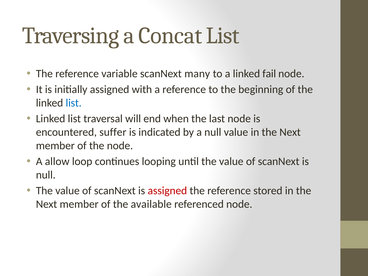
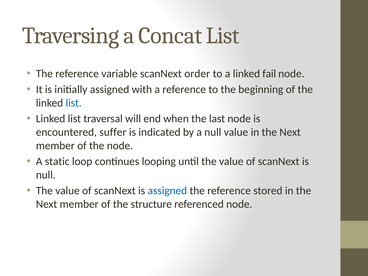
many: many -> order (197, 74)
allow: allow -> static (57, 161)
assigned colour: red -> blue (167, 191)
available: available -> structure (151, 204)
